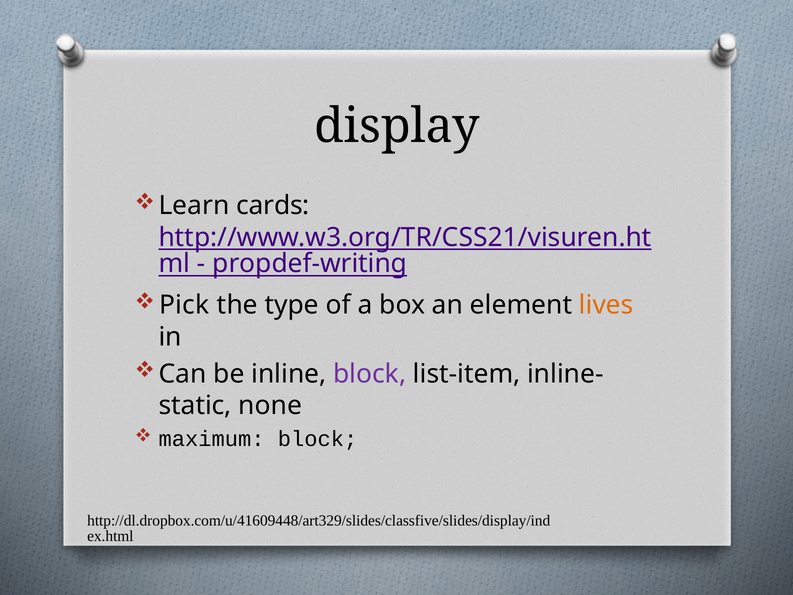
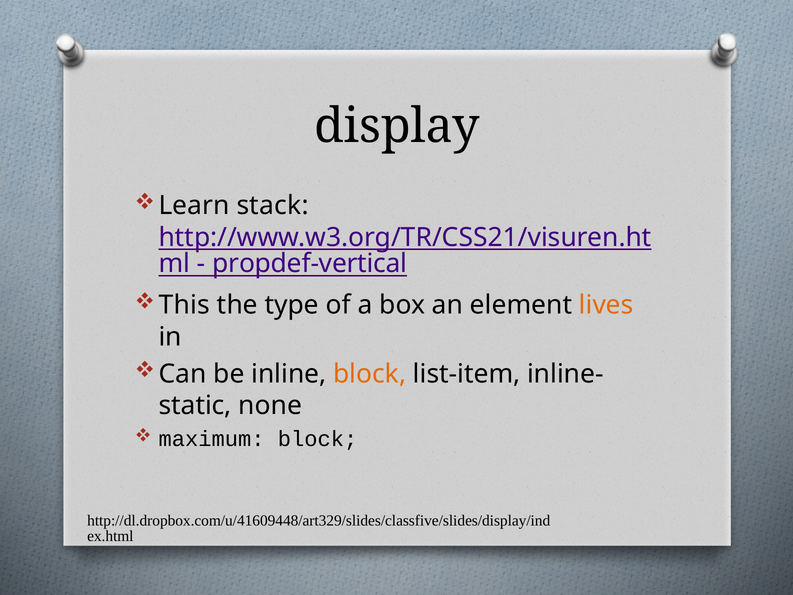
cards: cards -> stack (273, 205)
propdef-writing: propdef-writing -> propdef-vertical (310, 264)
Pick: Pick -> This (184, 305)
block colour: purple -> orange (370, 374)
